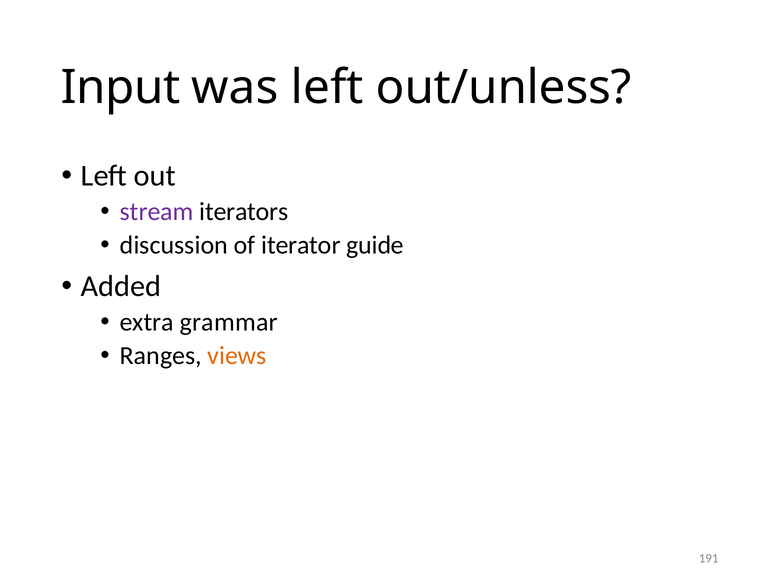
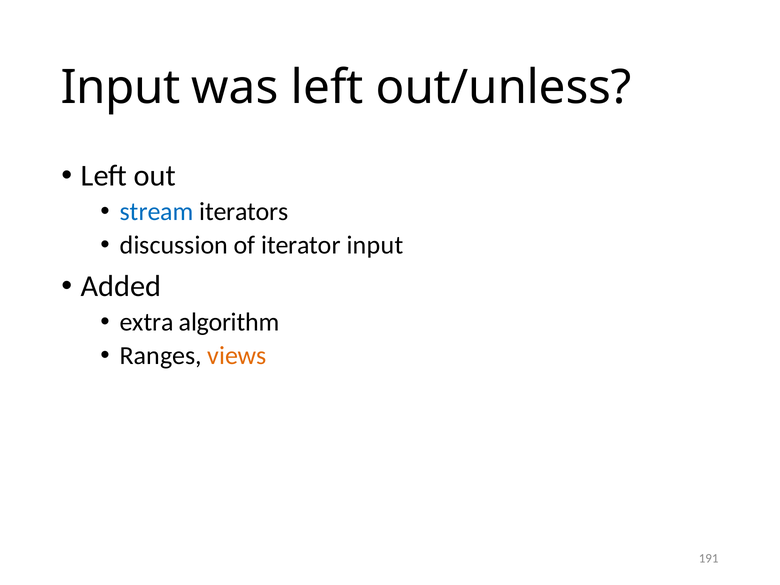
stream colour: purple -> blue (157, 212)
iterator guide: guide -> input (375, 245)
grammar: grammar -> algorithm (229, 322)
